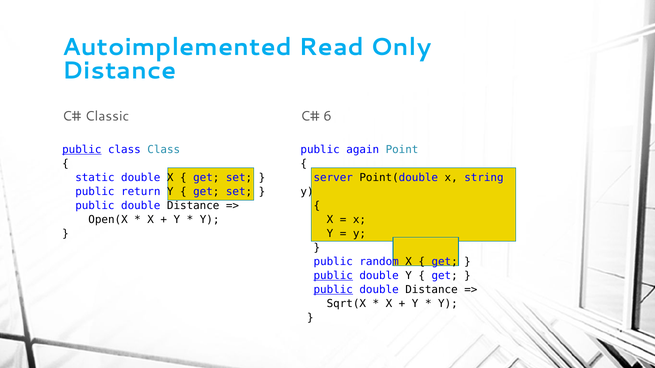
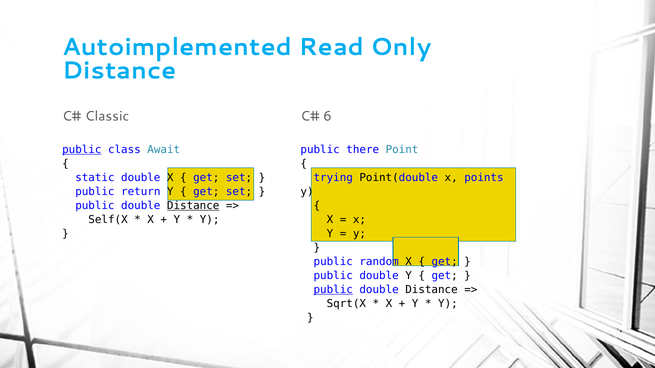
class Class: Class -> Await (164, 150)
again: again -> there (363, 150)
server: server -> trying (333, 178)
string: string -> points (484, 178)
Distance underline: none -> present (193, 206)
Open(X: Open(X -> Self(X (108, 220)
public underline: present -> none (333, 276)
